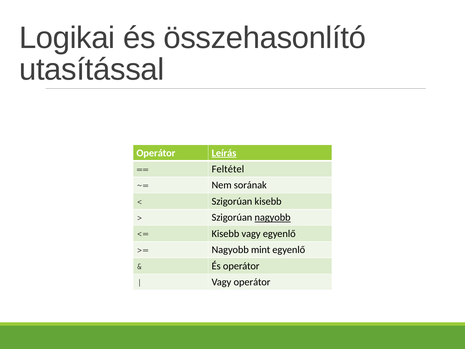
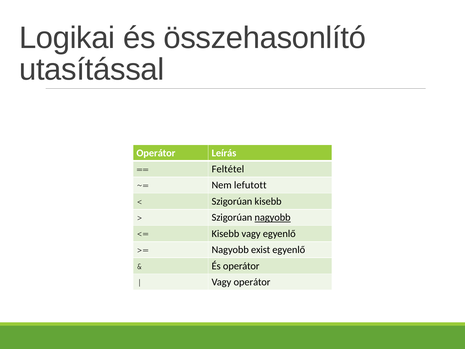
Leírás underline: present -> none (224, 153)
sorának: sorának -> lefutott (250, 185)
mint: mint -> exist (261, 250)
